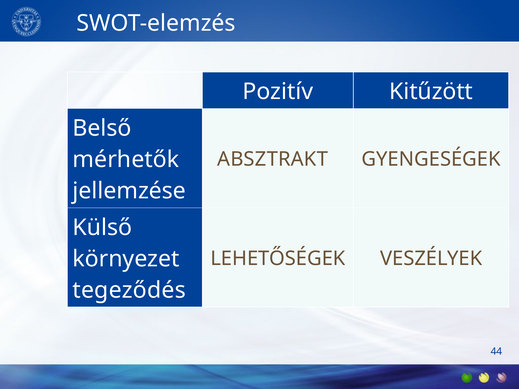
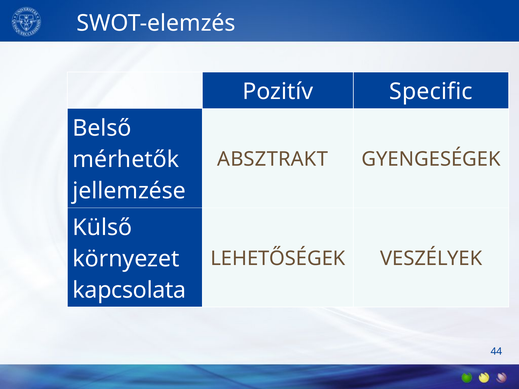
Kitűzött: Kitűzött -> Specific (431, 92)
tegeződés: tegeződés -> kapcsolata (129, 290)
